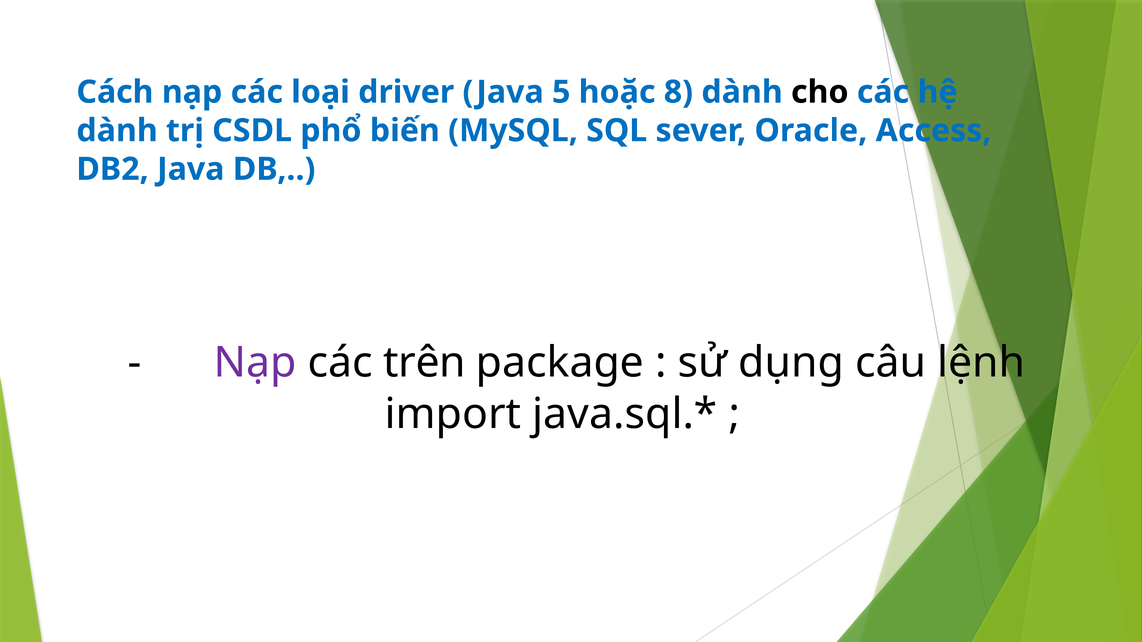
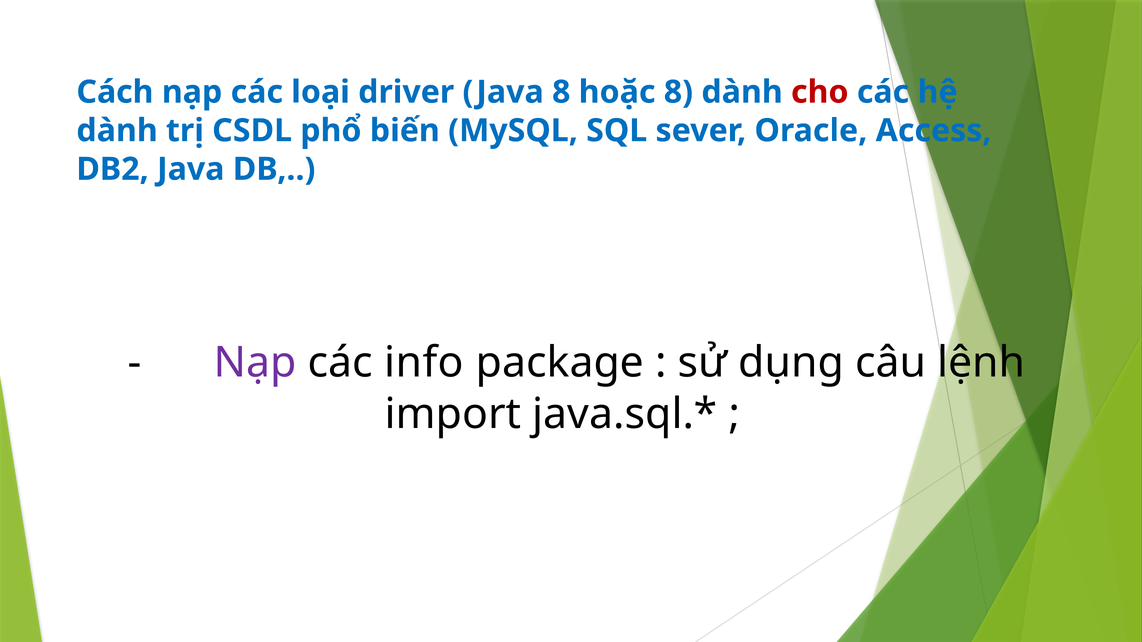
Java 5: 5 -> 8 (561, 92)
cho colour: black -> red (820, 92)
trên: trên -> info (424, 363)
